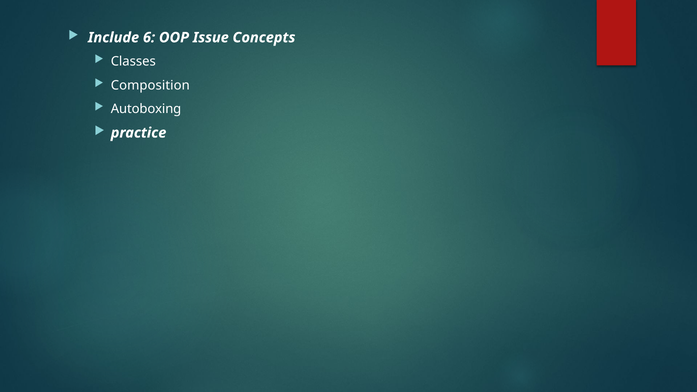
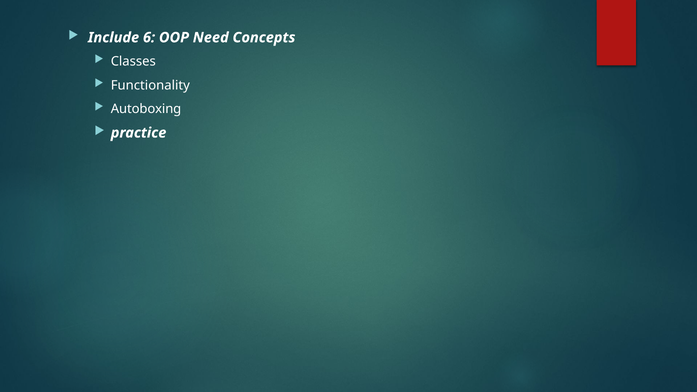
Issue: Issue -> Need (211, 38)
Composition: Composition -> Functionality (150, 86)
